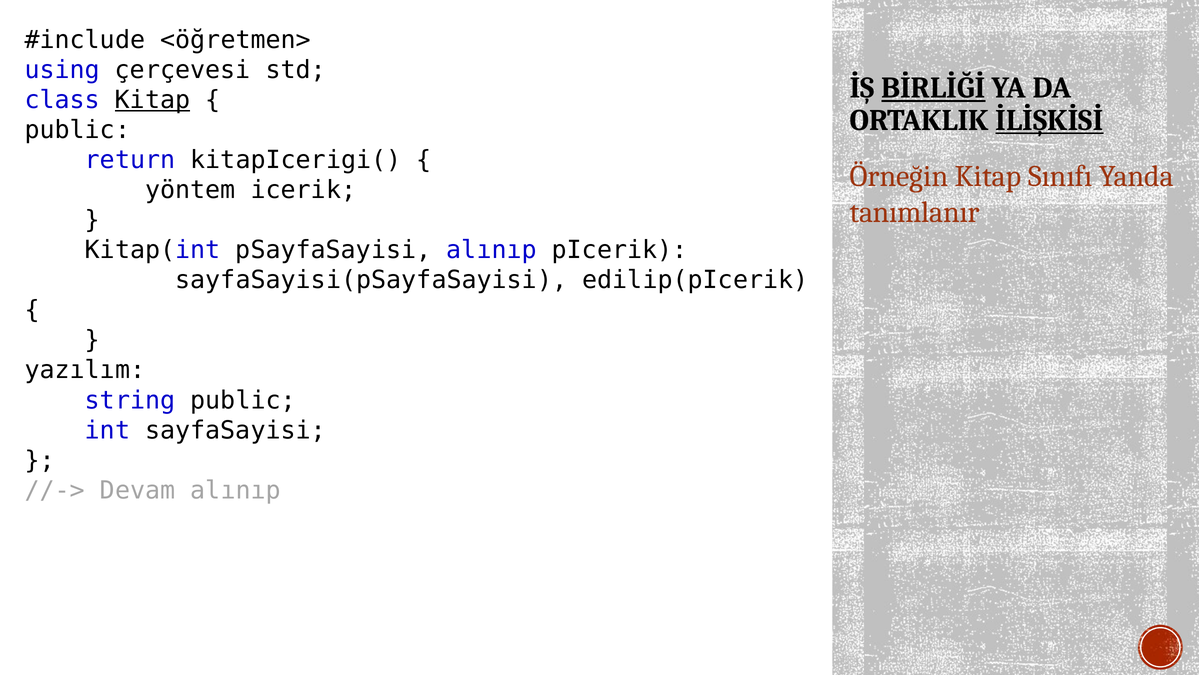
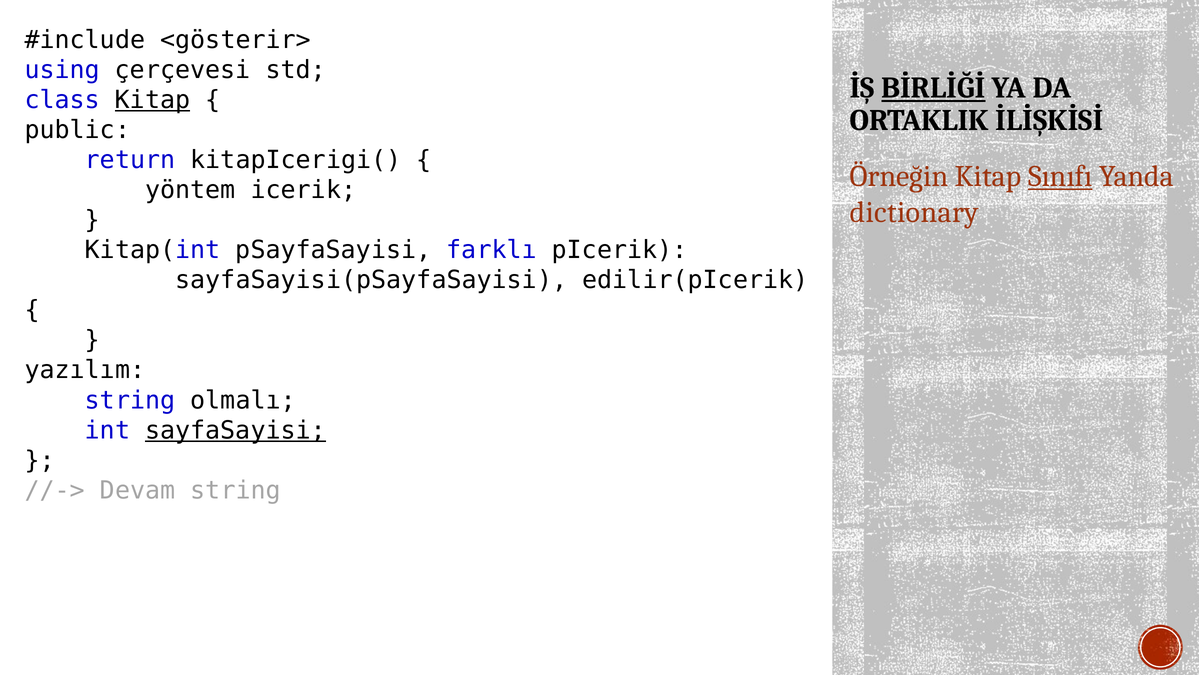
<öğretmen>: <öğretmen> -> <gösterir> (236, 40)
İLİŞKİSİ underline: present -> none (1049, 120)
Sınıfı underline: none -> present (1060, 176)
tanımlanır: tanımlanır -> dictionary (914, 212)
pSayfaSayisi alınıp: alınıp -> farklı (492, 250)
edilip(pIcerik: edilip(pIcerik -> edilir(pIcerik (695, 280)
string public: public -> olmalı (243, 400)
sayfaSayisi underline: none -> present (235, 430)
Devam alınıp: alınıp -> string (236, 490)
